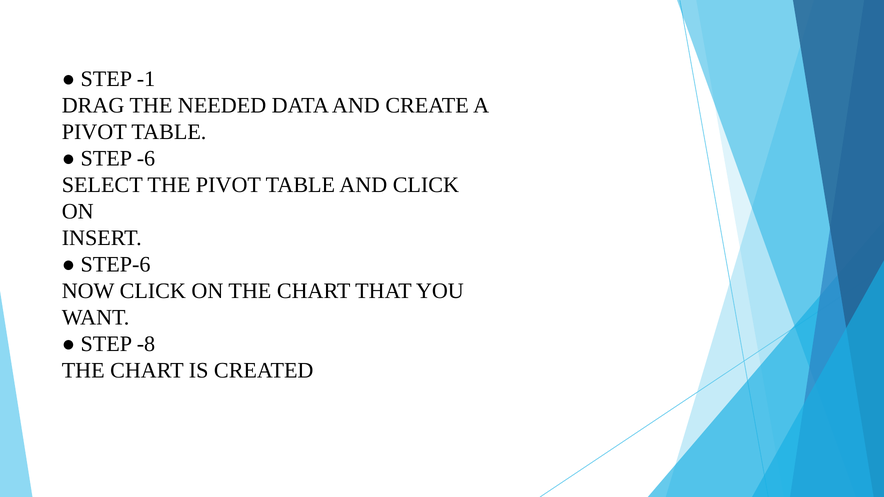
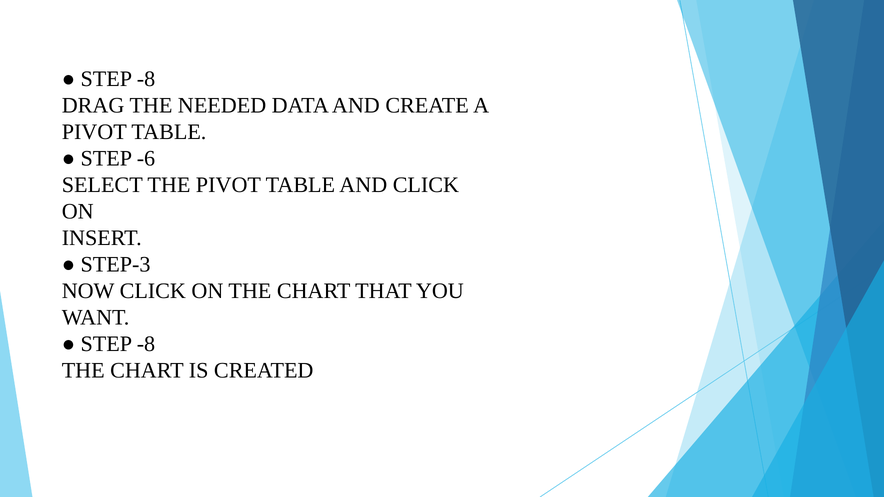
-1: -1 -> -8 (146, 79)
STEP-6: STEP-6 -> STEP-3 (116, 264)
